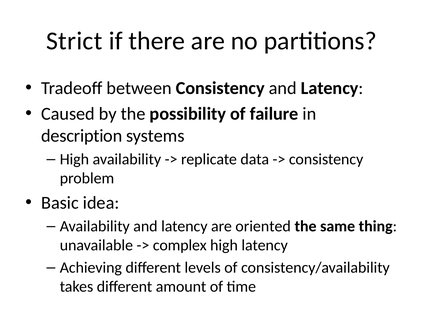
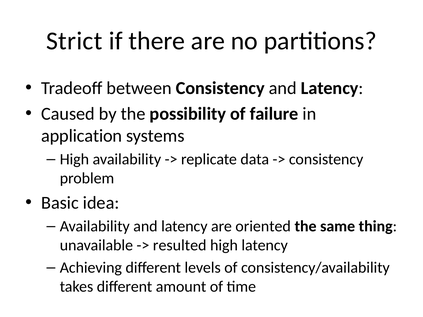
description: description -> application (82, 136)
complex: complex -> resulted (180, 246)
